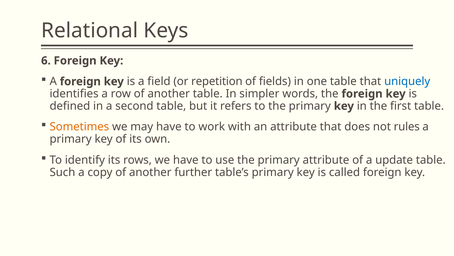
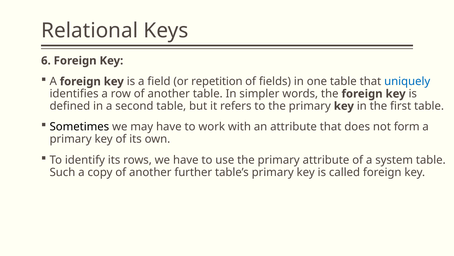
Sometimes colour: orange -> black (79, 127)
rules: rules -> form (407, 127)
update: update -> system (394, 160)
